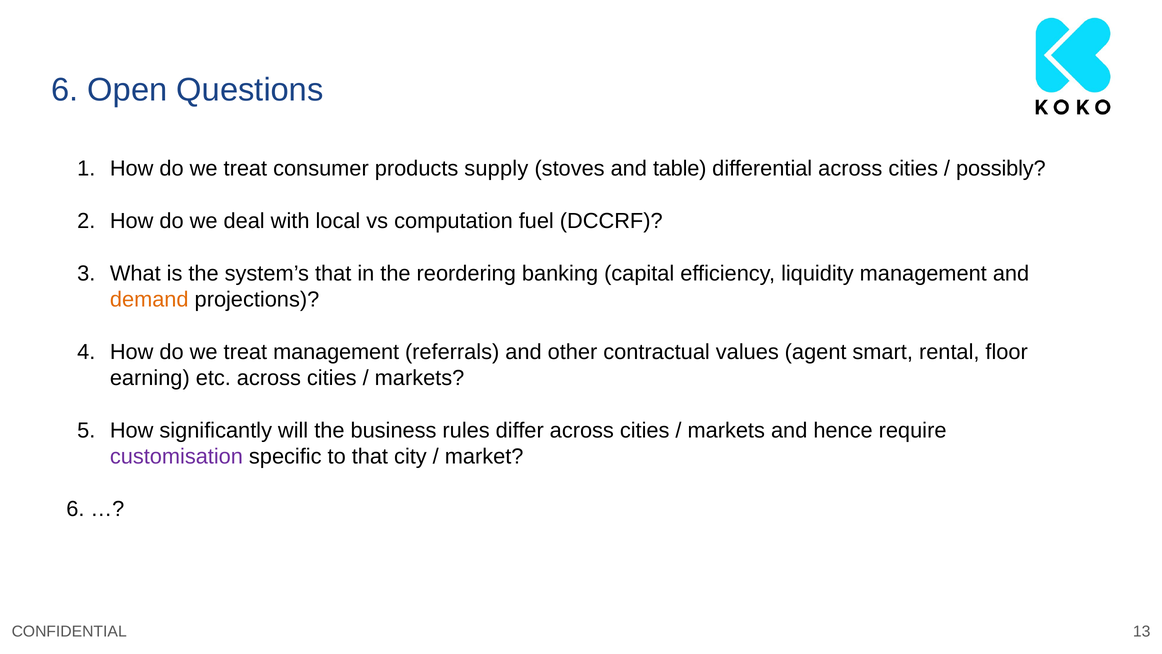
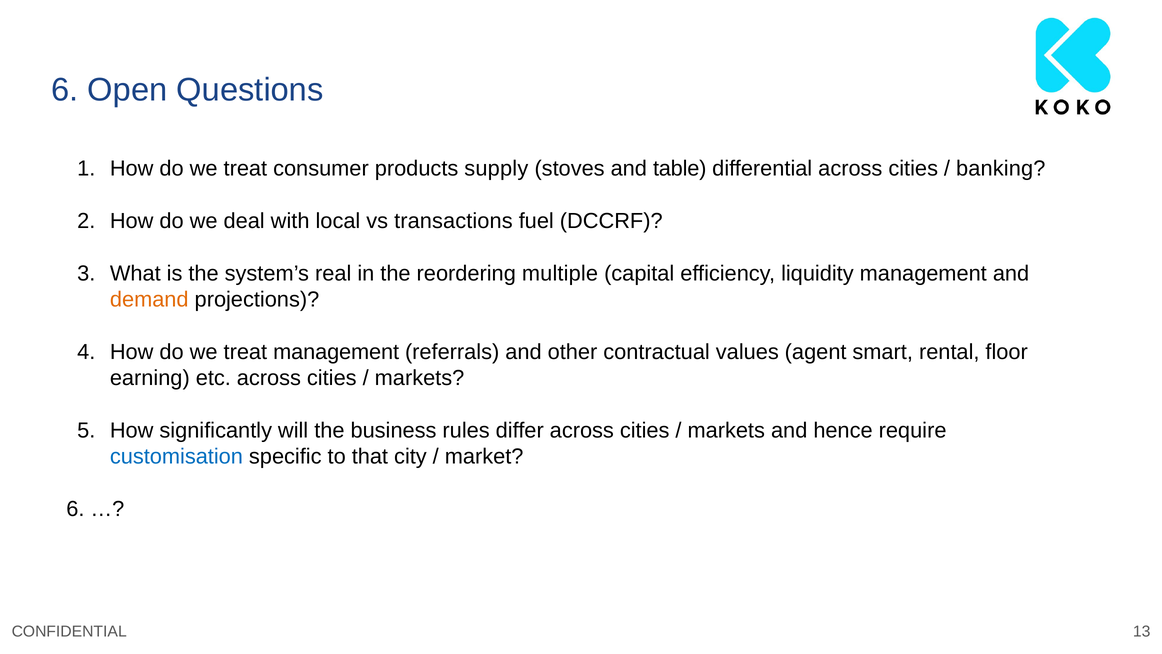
possibly: possibly -> banking (1001, 169)
computation: computation -> transactions (453, 221)
system’s that: that -> real (333, 273)
banking: banking -> multiple (560, 273)
customisation colour: purple -> blue (176, 456)
